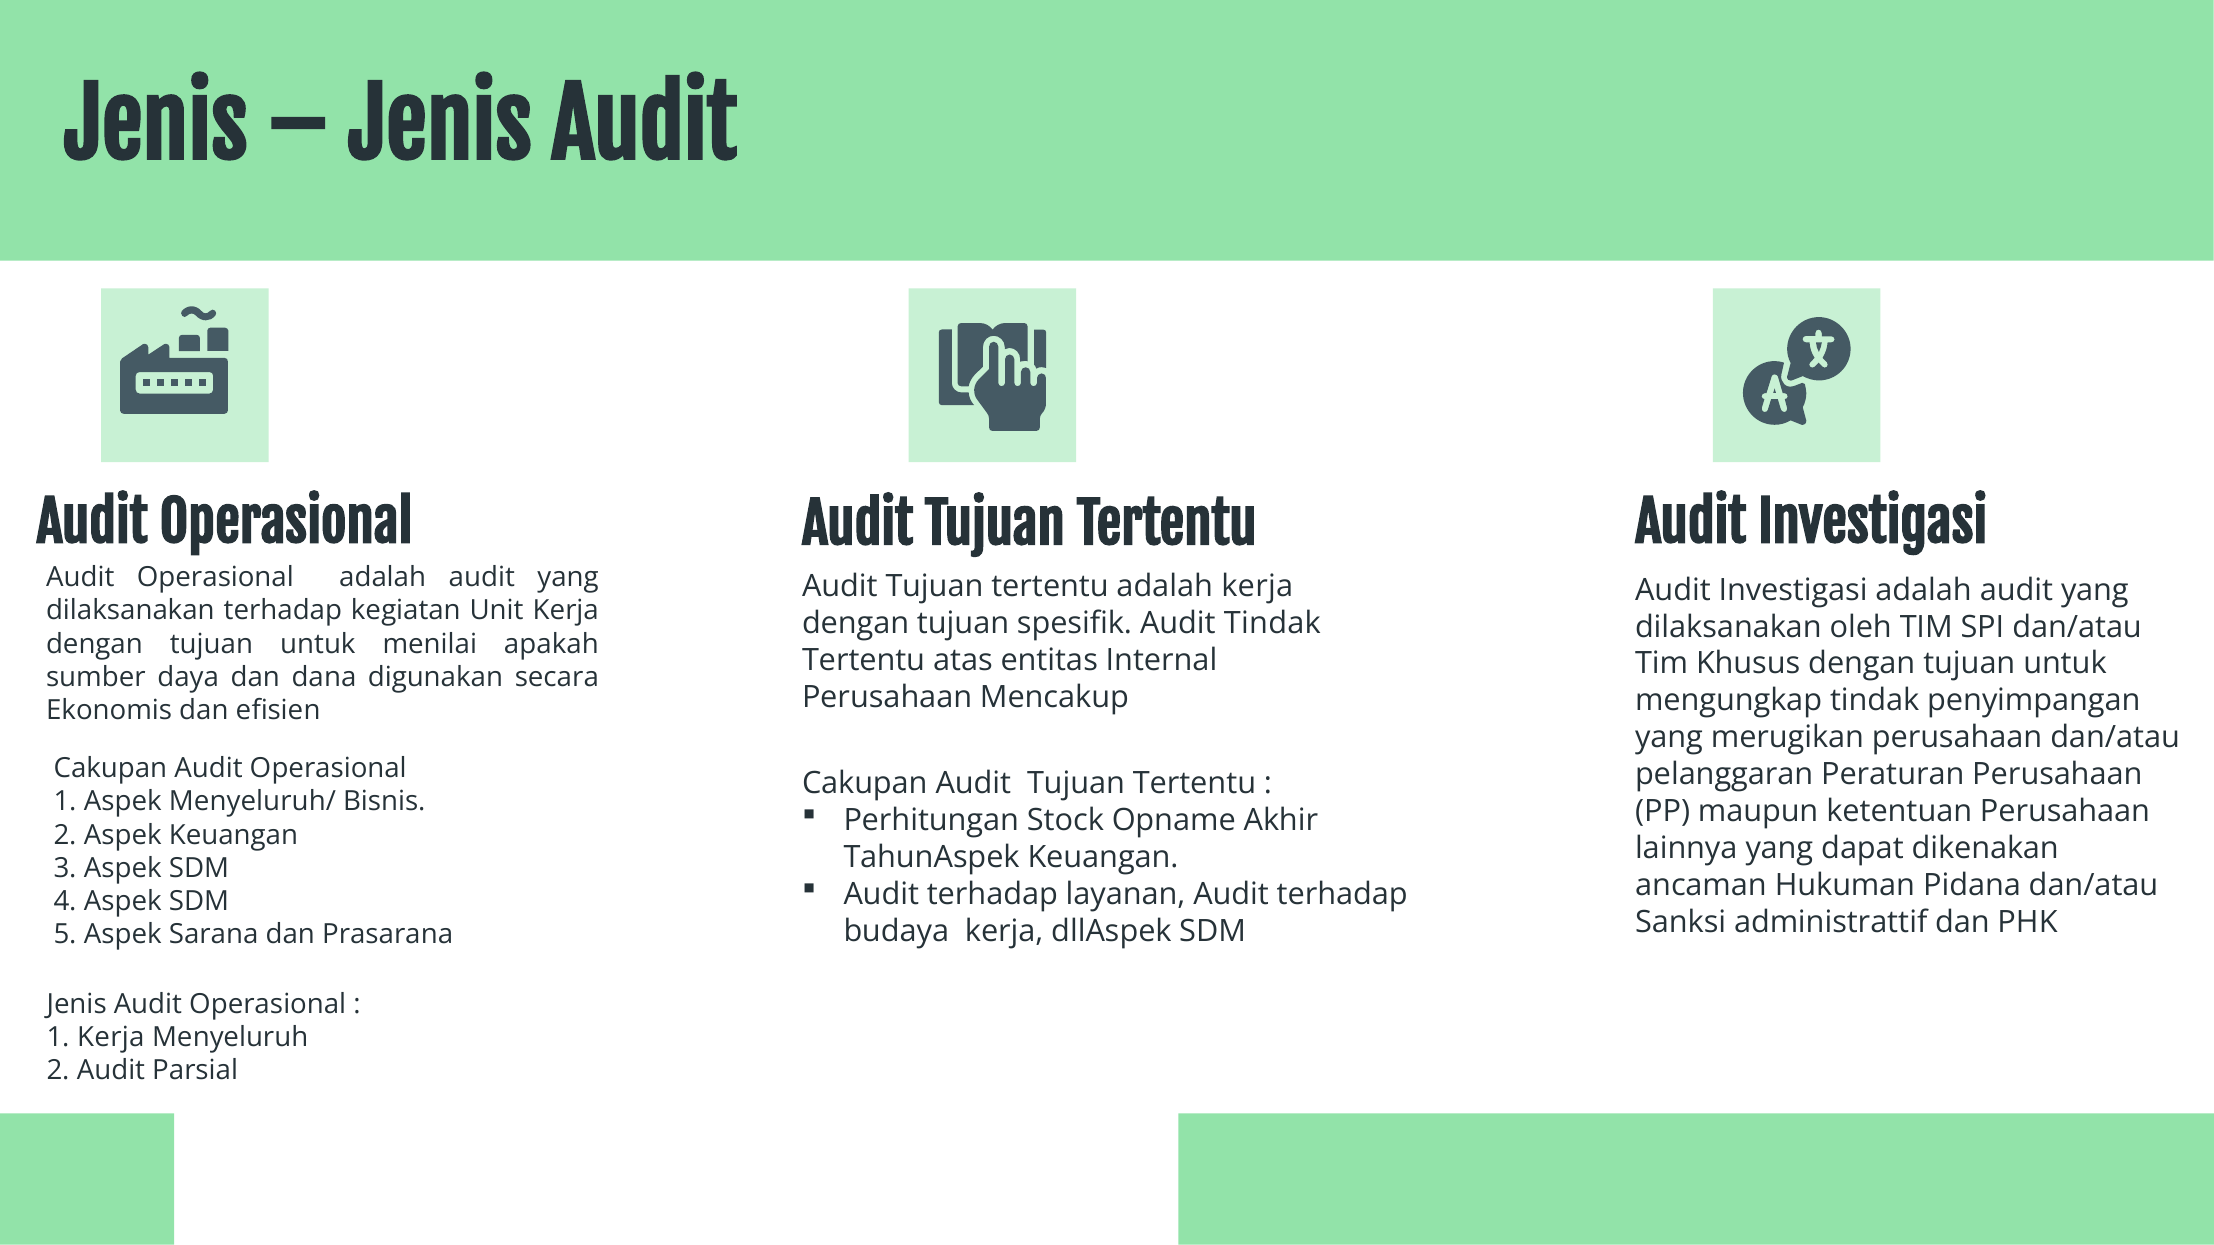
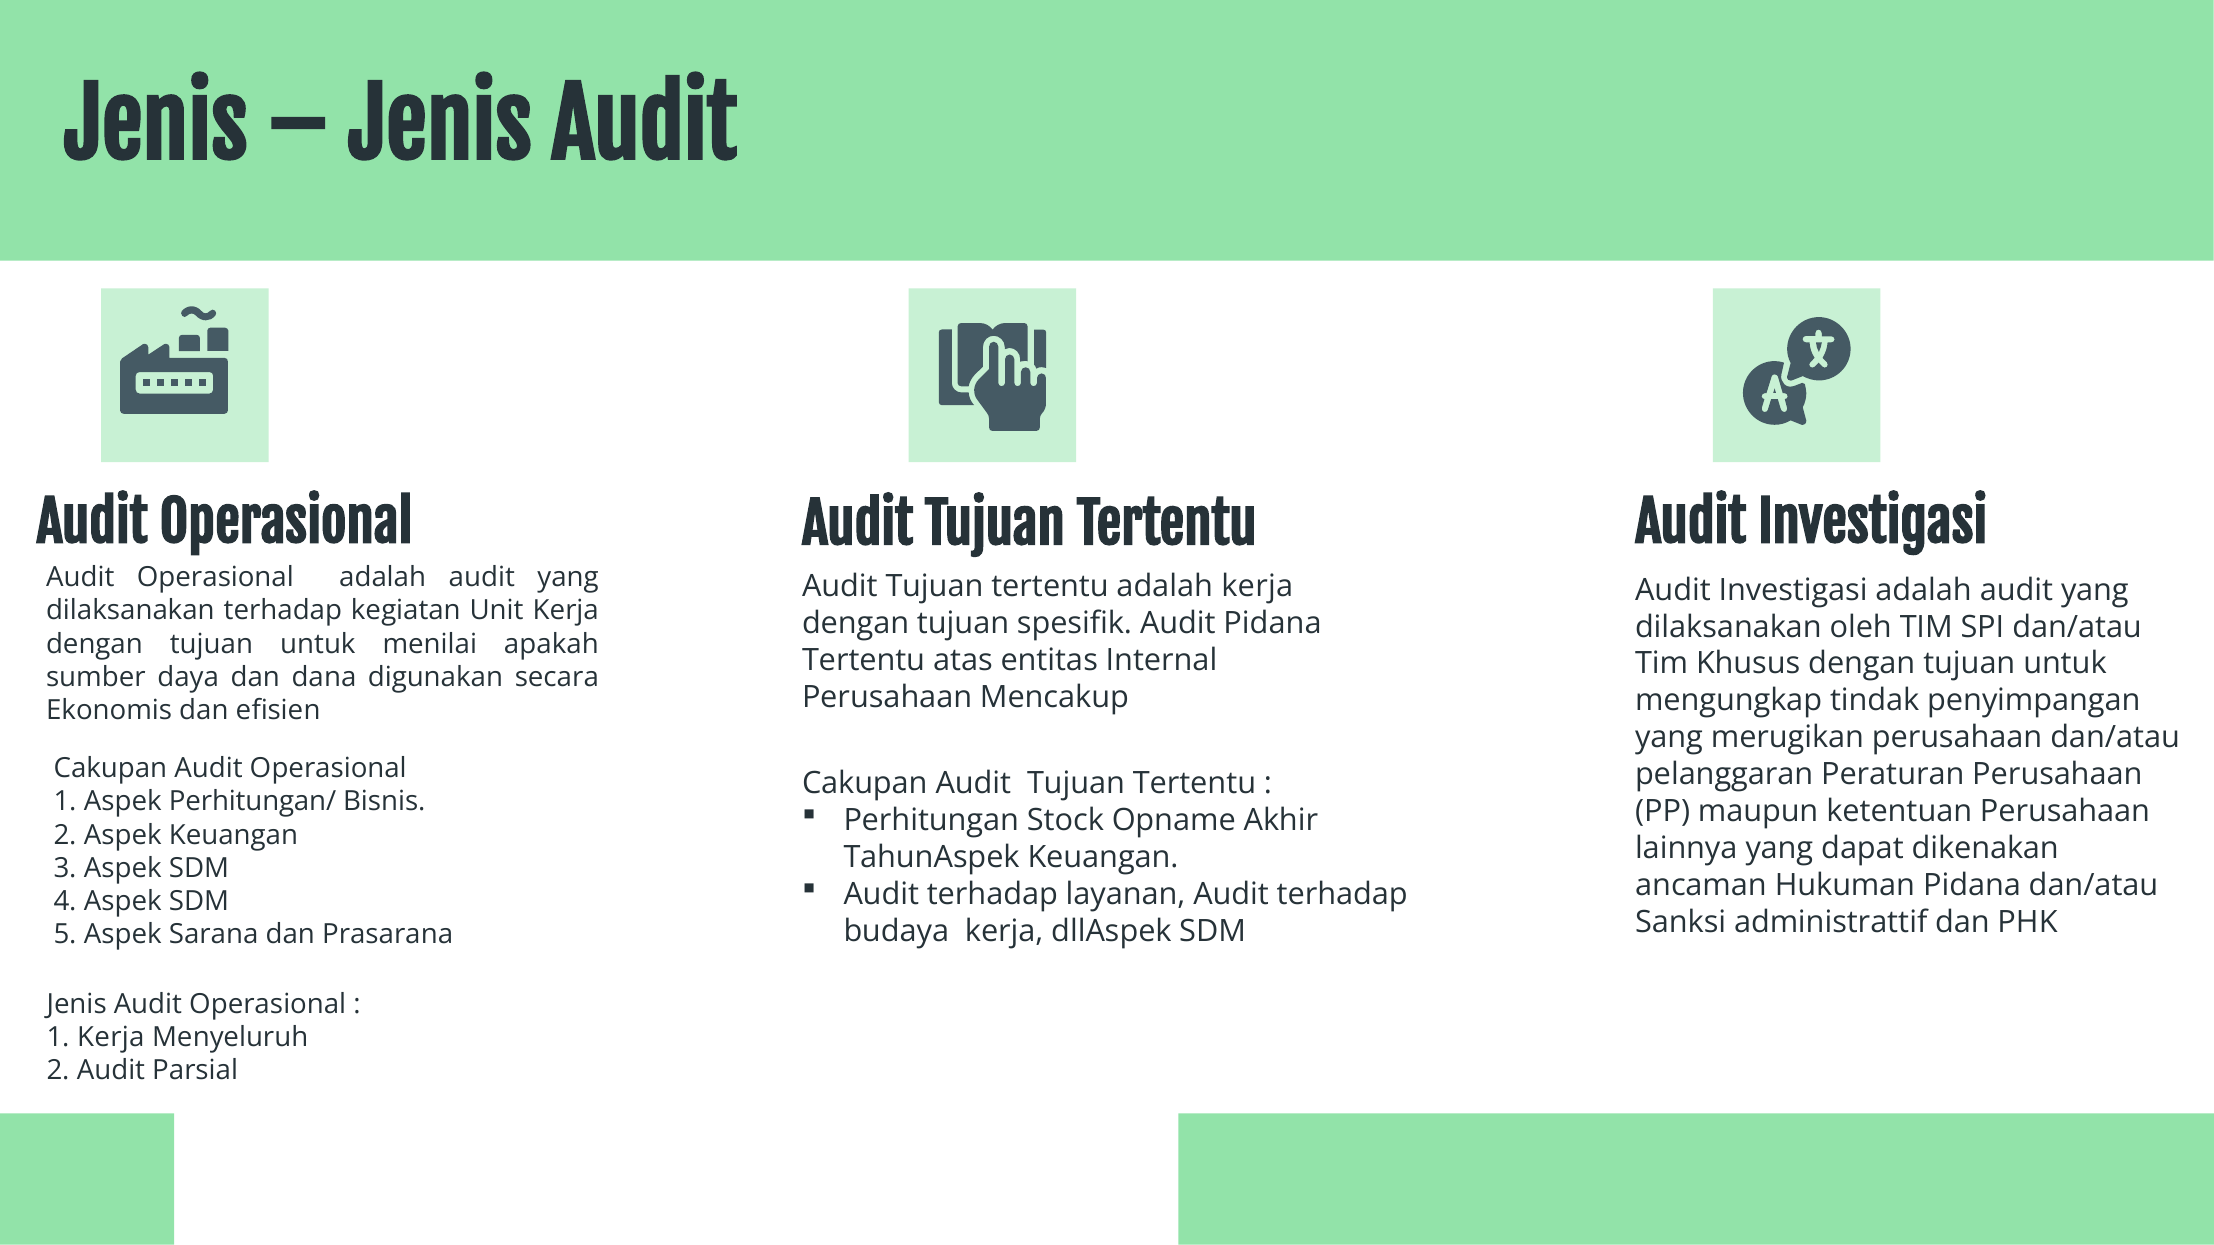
Audit Tindak: Tindak -> Pidana (1272, 624)
Menyeluruh/: Menyeluruh/ -> Perhitungan/ (253, 802)
